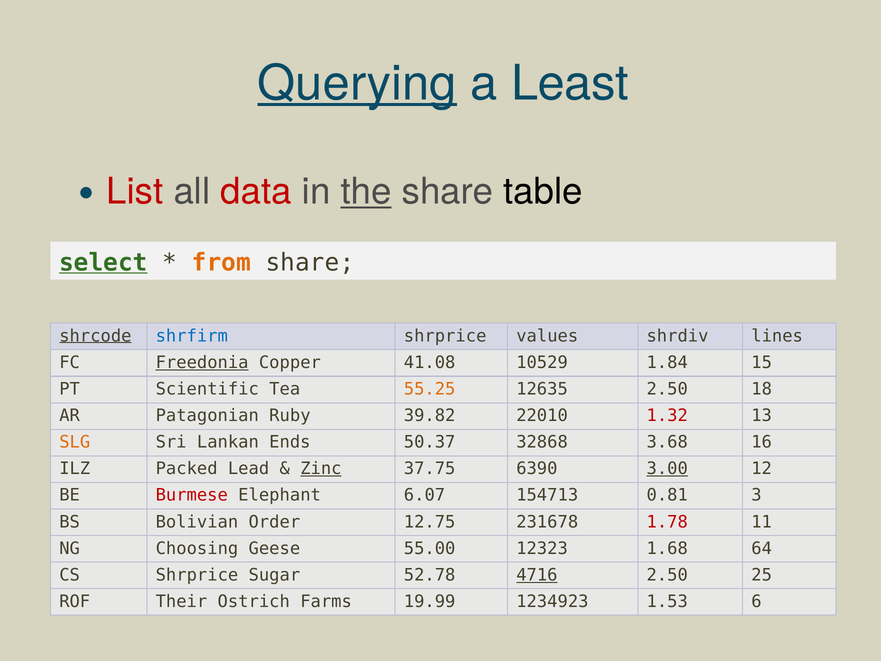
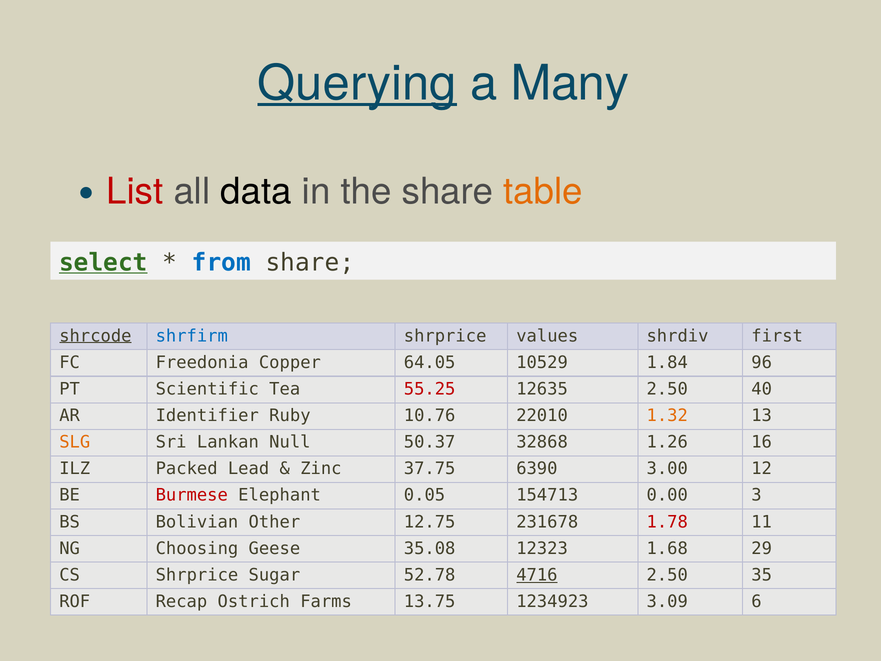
Least: Least -> Many (570, 84)
data colour: red -> black (256, 192)
the underline: present -> none (366, 192)
table colour: black -> orange (543, 192)
from colour: orange -> blue (221, 262)
lines: lines -> first (777, 336)
Freedonia underline: present -> none (202, 362)
41.08: 41.08 -> 64.05 (430, 362)
15: 15 -> 96 (762, 362)
55.25 colour: orange -> red (430, 389)
18: 18 -> 40 (762, 389)
Patagonian: Patagonian -> Identifier (207, 416)
39.82: 39.82 -> 10.76 (430, 416)
1.32 colour: red -> orange (667, 416)
Ends: Ends -> Null (290, 442)
3.68: 3.68 -> 1.26 (667, 442)
Zinc underline: present -> none (321, 469)
3.00 underline: present -> none (667, 469)
6.07: 6.07 -> 0.05 (425, 495)
0.81: 0.81 -> 0.00 (667, 495)
Order: Order -> Other (274, 522)
55.00: 55.00 -> 35.08 (430, 548)
64: 64 -> 29 (762, 548)
25: 25 -> 35 (762, 575)
Their: Their -> Recap (181, 601)
19.99: 19.99 -> 13.75 (430, 601)
1.53: 1.53 -> 3.09 (667, 601)
